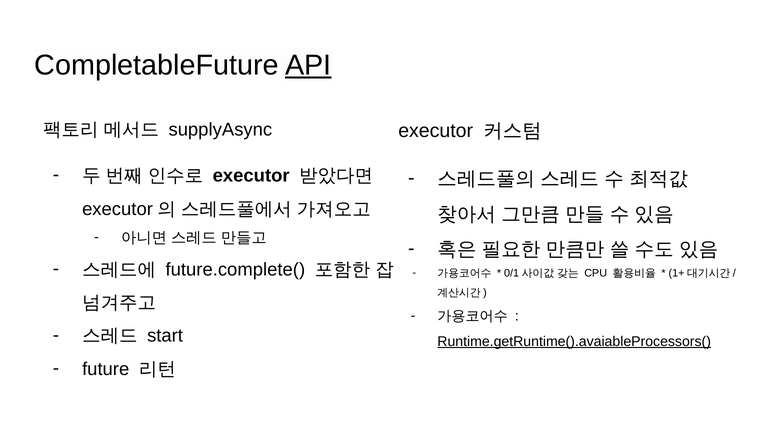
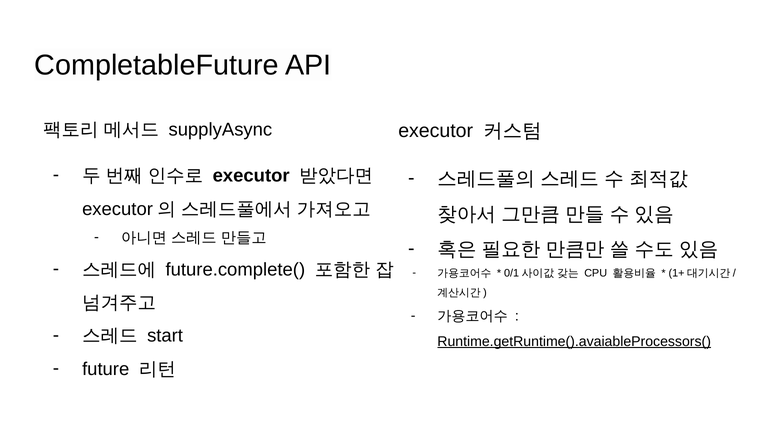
API underline: present -> none (308, 65)
